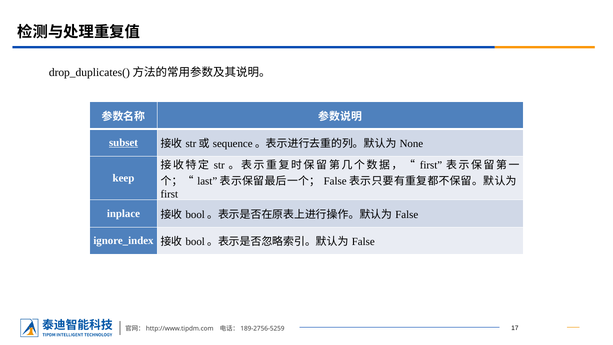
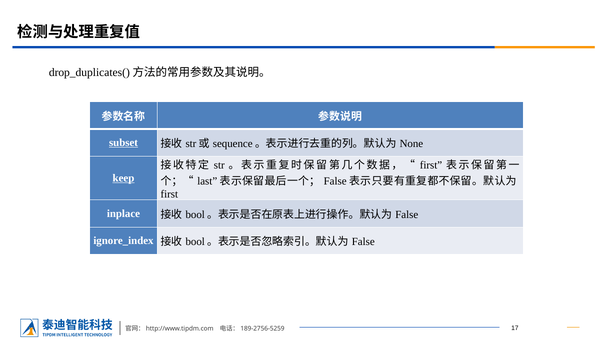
keep underline: none -> present (123, 178)
